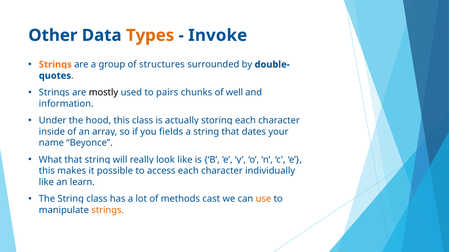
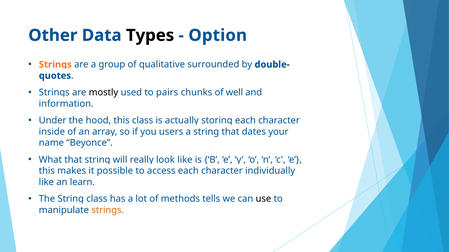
Types colour: orange -> black (150, 35)
Invoke: Invoke -> Option (218, 35)
structures: structures -> qualitative (162, 65)
fields: fields -> users (171, 132)
cast: cast -> tells (211, 199)
use colour: orange -> black (263, 199)
